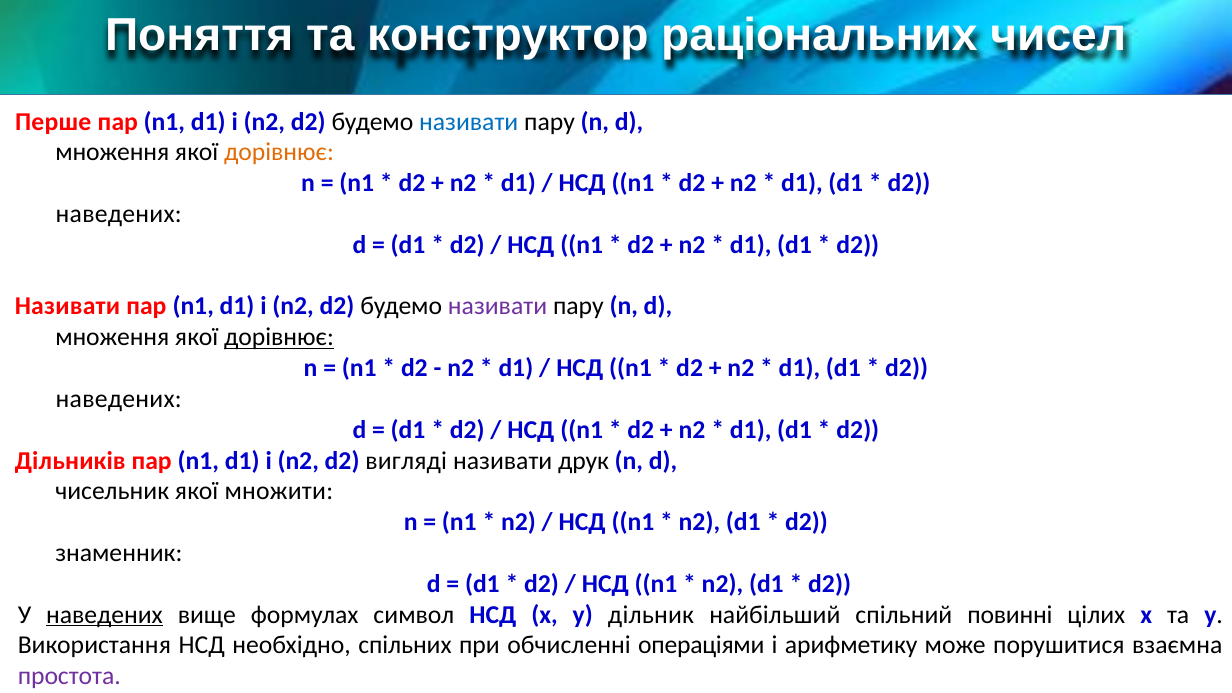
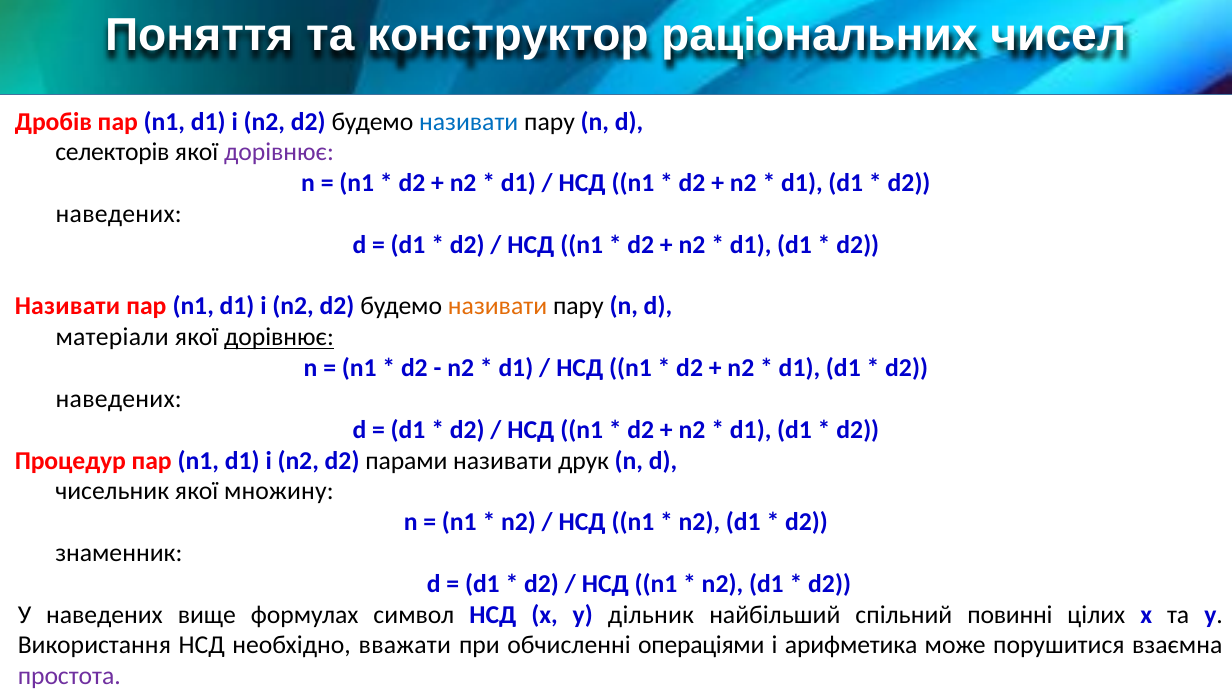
Перше: Перше -> Дробів (53, 122)
множення: множення -> селекторів (112, 152)
дорівнює colour: orange -> purple (279, 152)
називати colour: purple -> orange (498, 307)
множення: множення -> матеріали (112, 337)
Дільників: Дільників -> Процедур (70, 461)
вигляді: вигляді -> парами (406, 461)
множити: множити -> множину (279, 491)
наведених underline: present -> none (105, 615)
спільних: спільних -> вважати (405, 645)
арифметику: арифметику -> арифметика (851, 645)
